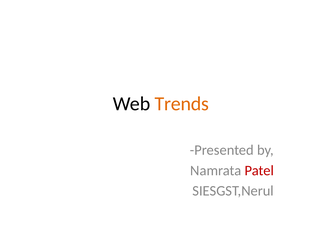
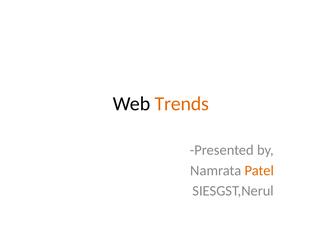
Patel colour: red -> orange (259, 170)
